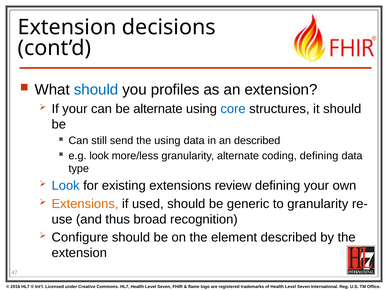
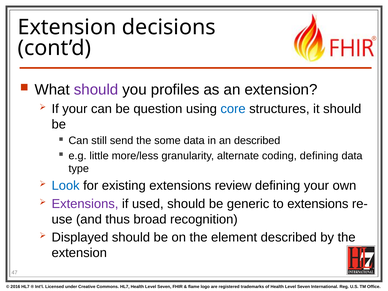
should colour: blue -> purple (96, 90)
be alternate: alternate -> question (158, 109)
the using: using -> some (167, 141)
e.g look: look -> little (99, 156)
Extensions colour: orange -> purple (85, 204)
to granularity: granularity -> extensions (318, 204)
Configure: Configure -> Displayed (80, 237)
